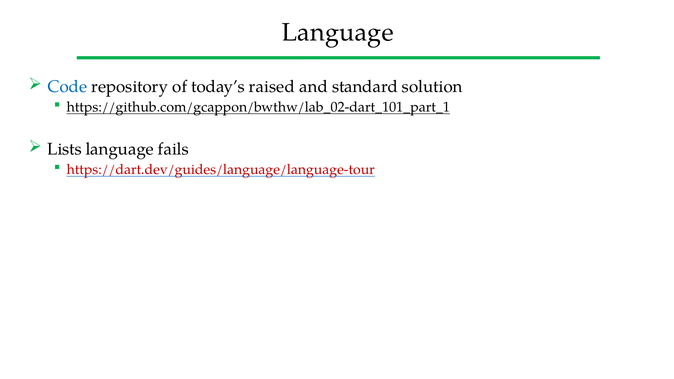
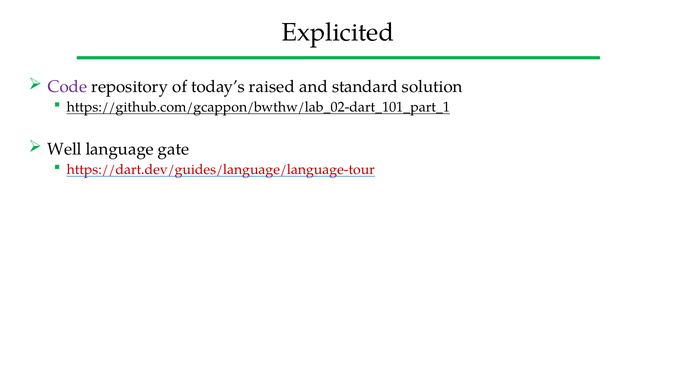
Language: Language -> Explicited (338, 33)
Code colour: blue -> purple (67, 87)
Lists: Lists -> Well (65, 149)
fails: fails -> gate (174, 149)
